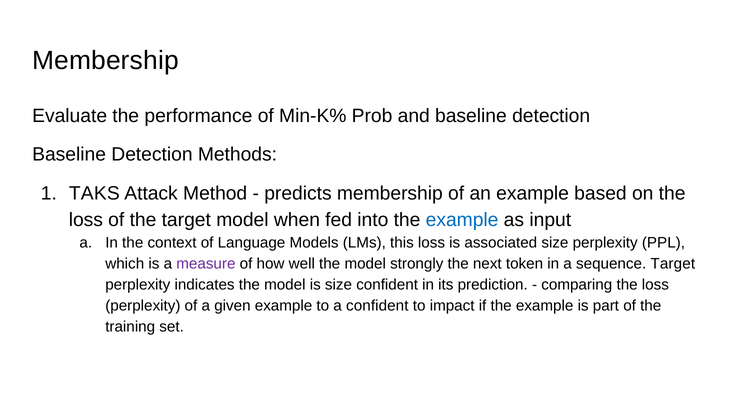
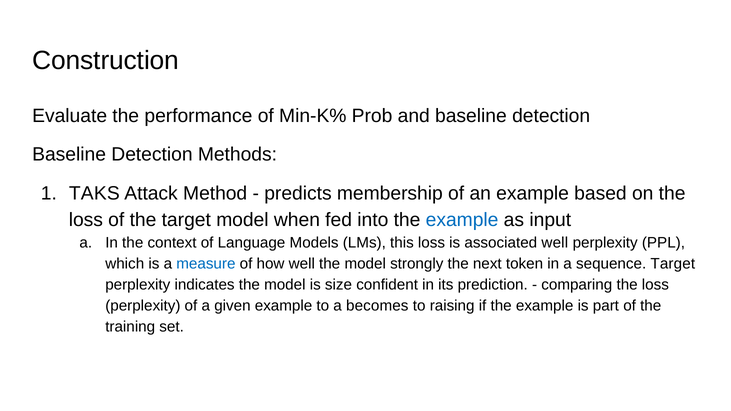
Membership: Membership -> Construction (106, 61)
associated size: size -> well (555, 243)
measure colour: purple -> blue (206, 264)
a confident: confident -> becomes (377, 306)
impact: impact -> raising (452, 306)
